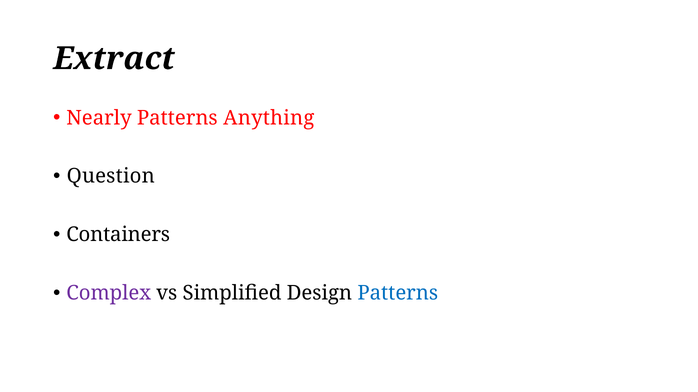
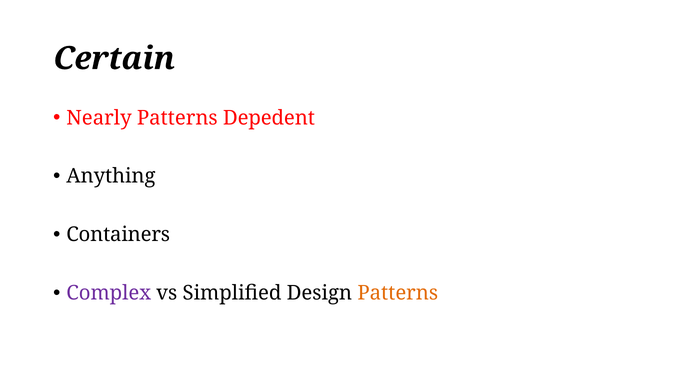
Extract: Extract -> Certain (114, 59)
Anything: Anything -> Depedent (269, 118)
Question: Question -> Anything (111, 177)
Patterns colour: blue -> orange (398, 294)
